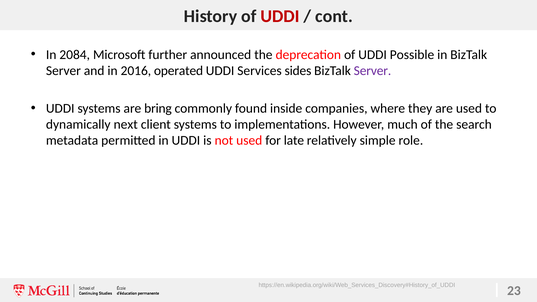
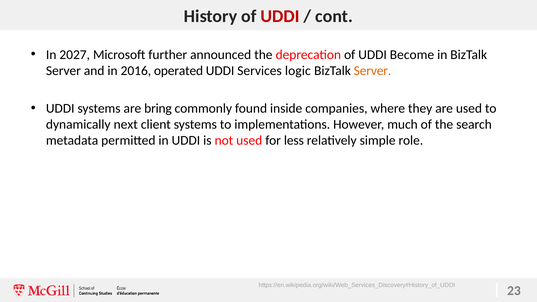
2084: 2084 -> 2027 (75, 55)
Possible: Possible -> Become (412, 55)
sides: sides -> logic (298, 71)
Server colour: purple -> orange (372, 71)
late: late -> less (294, 141)
